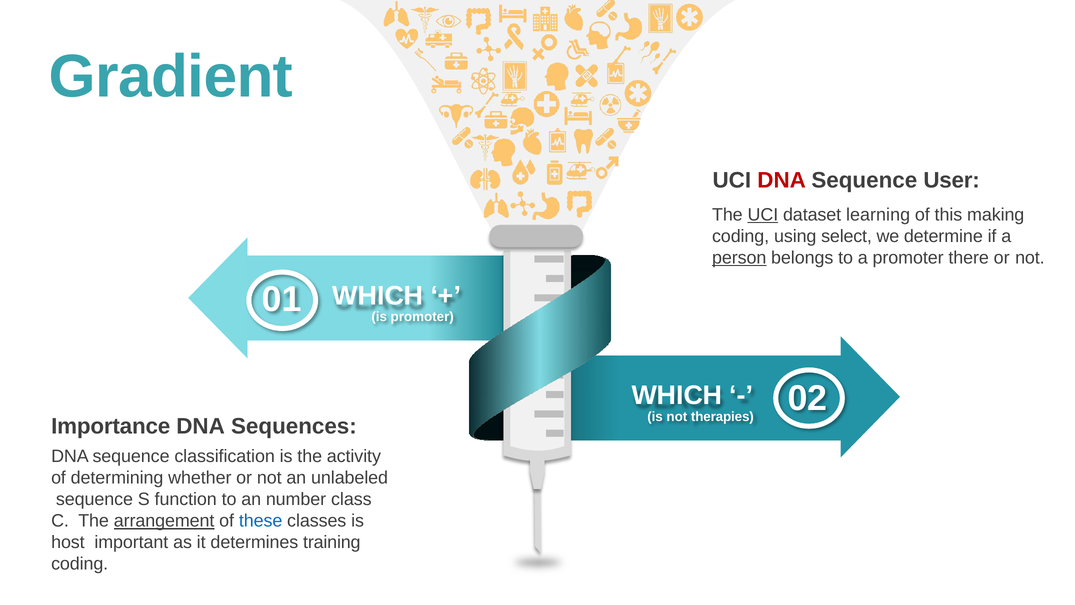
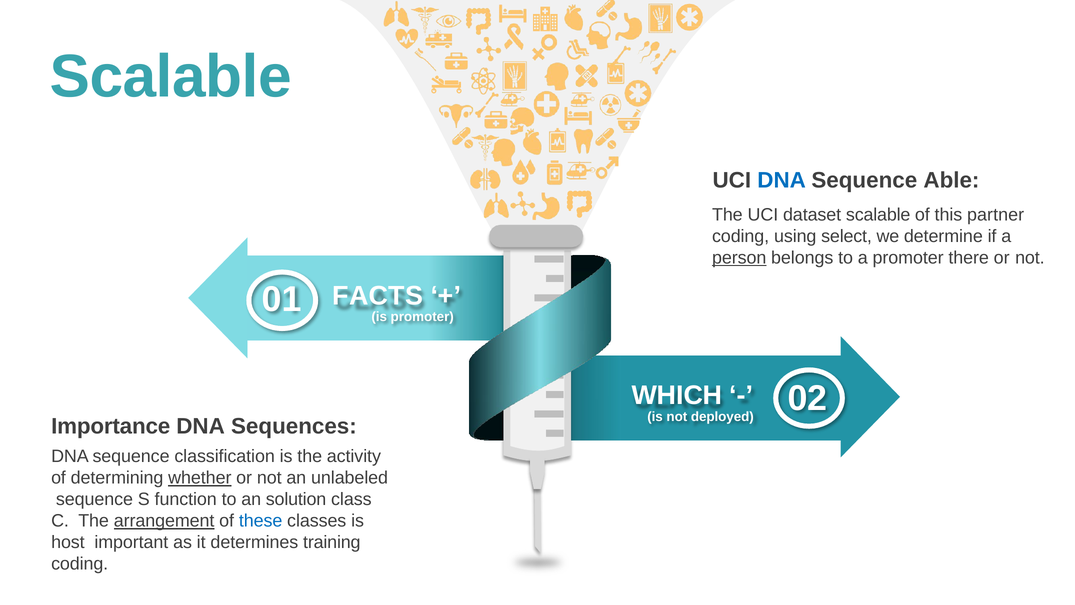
Gradient: Gradient -> Scalable (171, 77)
DNA colour: red -> blue (782, 180)
User: User -> Able (951, 180)
UCI underline: present -> none (763, 215)
dataset learning: learning -> scalable (878, 215)
making: making -> partner (996, 215)
WHICH: WHICH -> FACTS (378, 296)
therapies: therapies -> deployed (722, 417)
whether underline: none -> present (200, 478)
number: number -> solution (296, 499)
